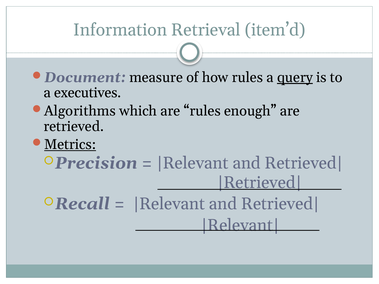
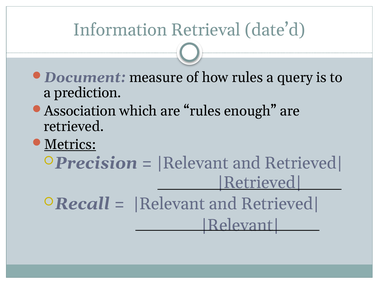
item’d: item’d -> date’d (275, 30)
query underline: present -> none (295, 78)
executives: executives -> prediction (88, 93)
Algorithms: Algorithms -> Association (80, 111)
